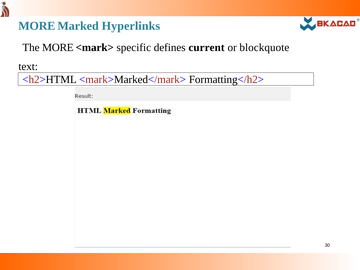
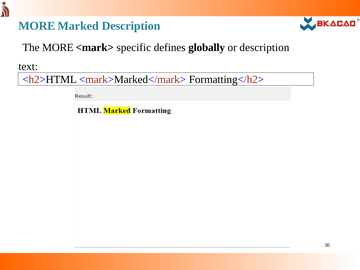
Marked Hyperlinks: Hyperlinks -> Description (131, 26)
current: current -> globally (207, 47)
or blockquote: blockquote -> description (264, 47)
